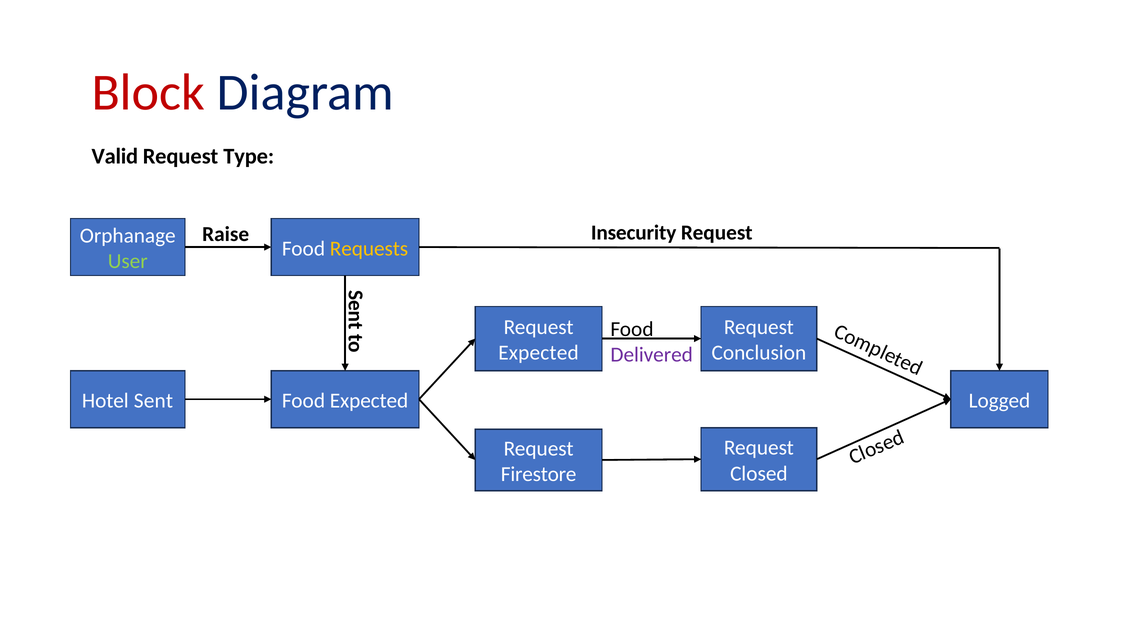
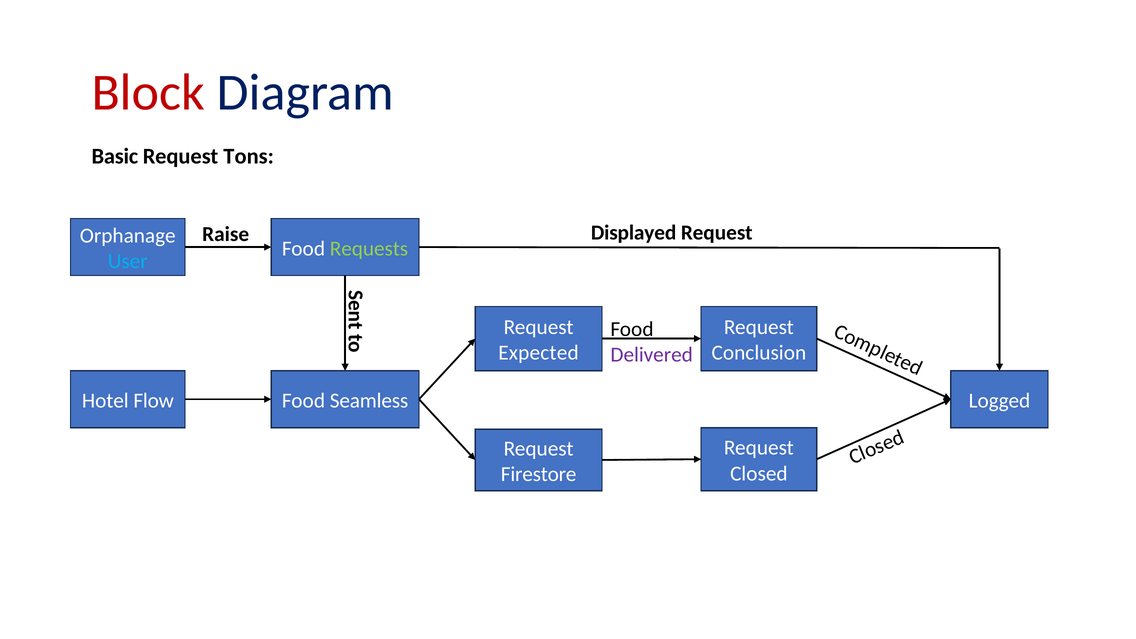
Valid: Valid -> Basic (115, 156)
Type: Type -> Tons (249, 156)
Insecurity: Insecurity -> Displayed (634, 233)
Requests colour: yellow -> light green (369, 249)
User colour: light green -> light blue (128, 261)
Sent: Sent -> Flow (154, 401)
Food Expected: Expected -> Seamless (369, 401)
